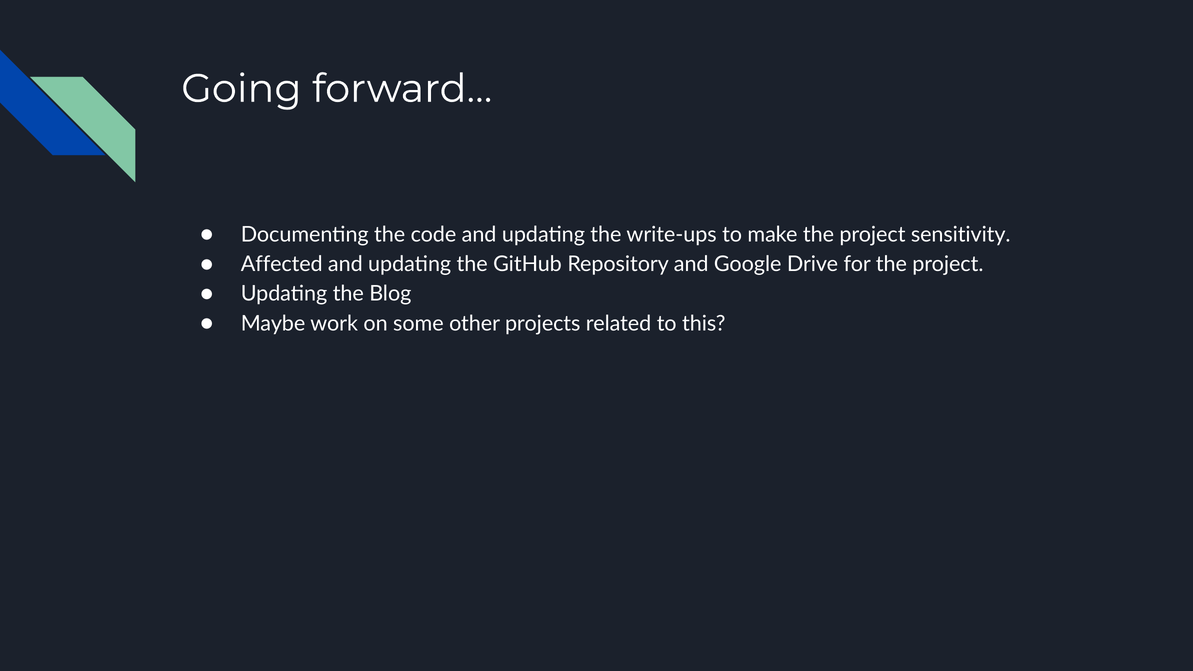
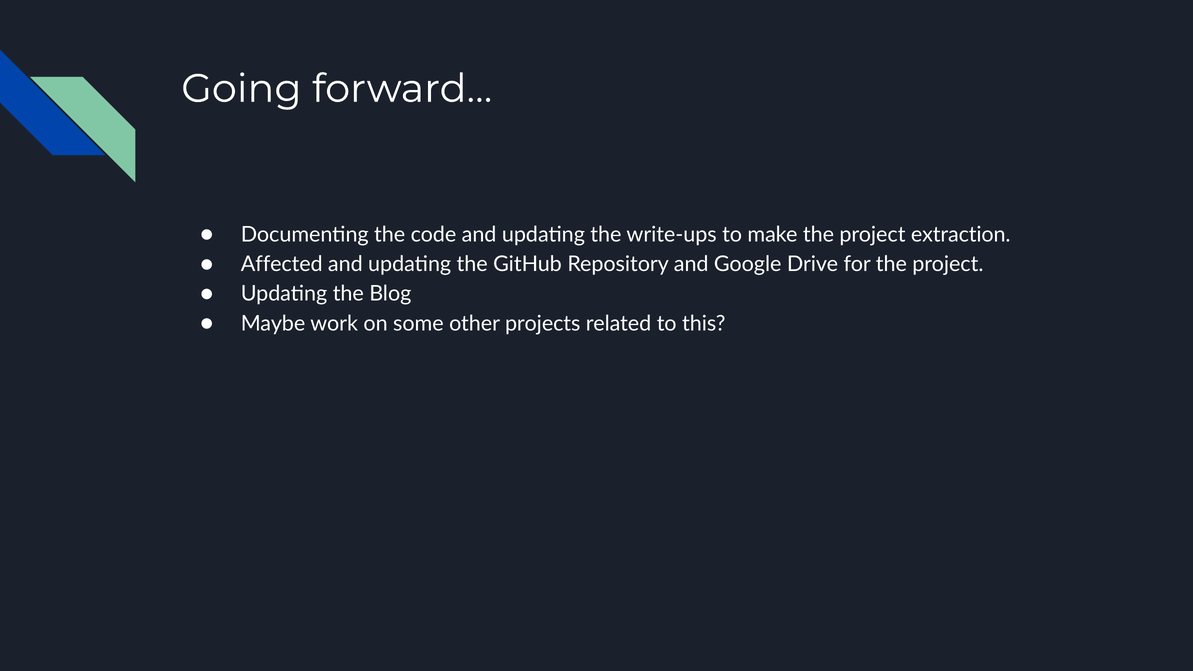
sensitivity: sensitivity -> extraction (961, 234)
